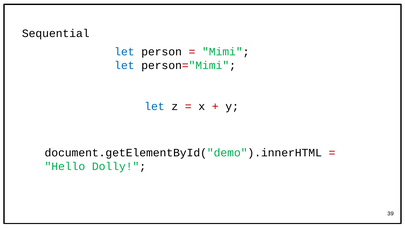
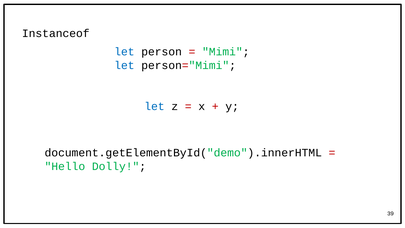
Sequential: Sequential -> Instanceof (56, 33)
